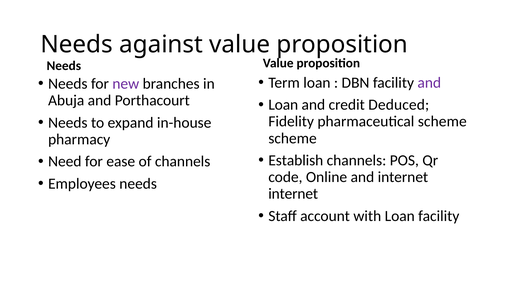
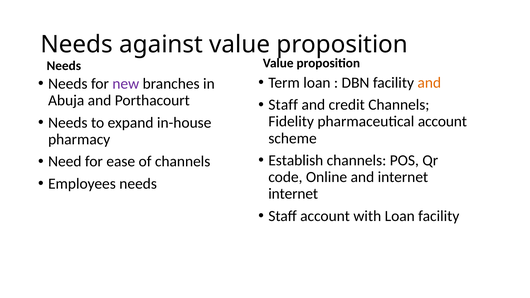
and colour: purple -> orange (429, 83)
Loan: Loan -> Staff (283, 105)
credit Deduced: Deduced -> Channels (399, 105)
pharmaceutical scheme: scheme -> account (442, 122)
